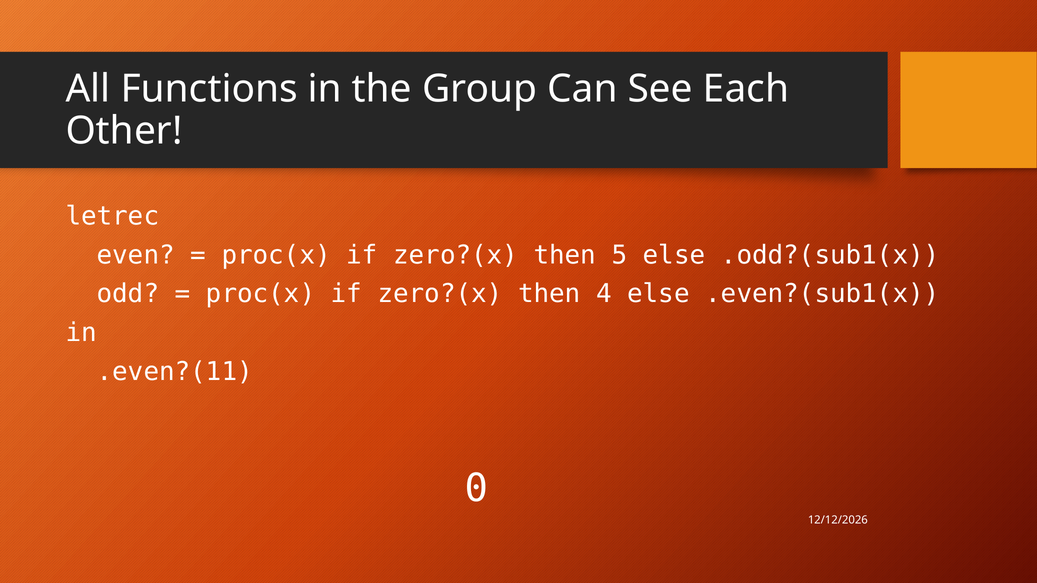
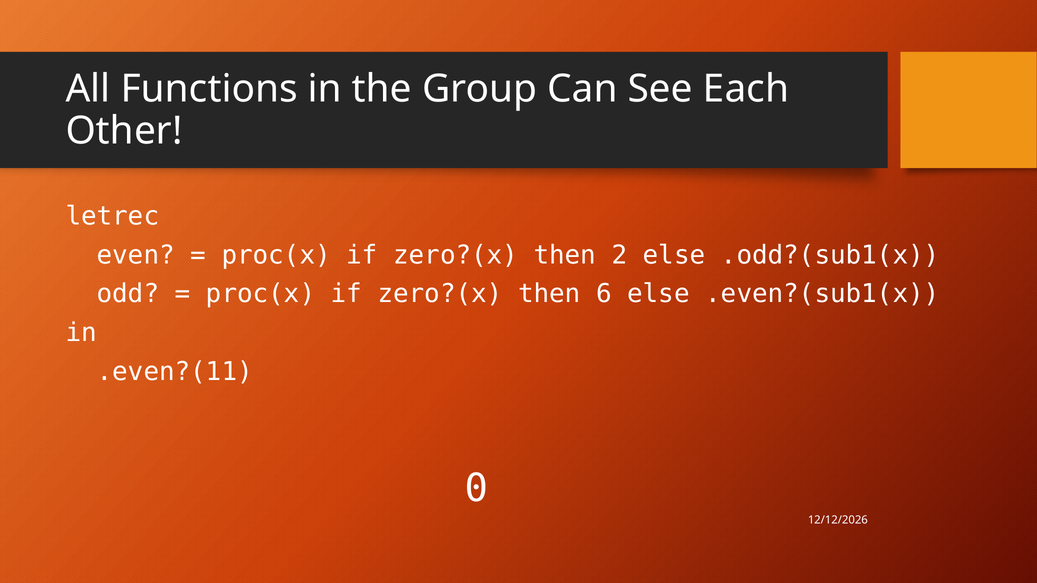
5: 5 -> 2 (619, 255)
4: 4 -> 6 (604, 294)
